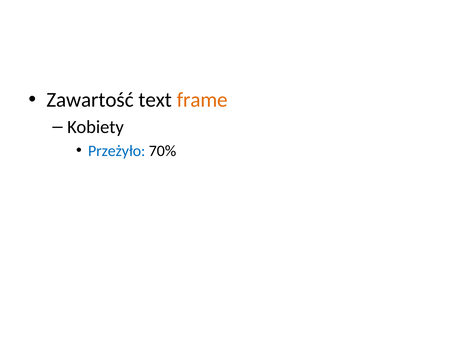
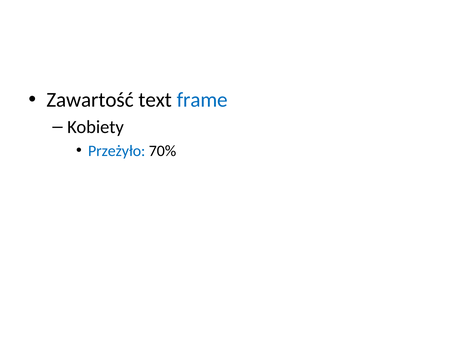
frame colour: orange -> blue (202, 100)
